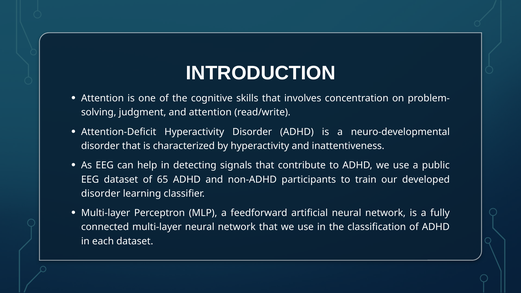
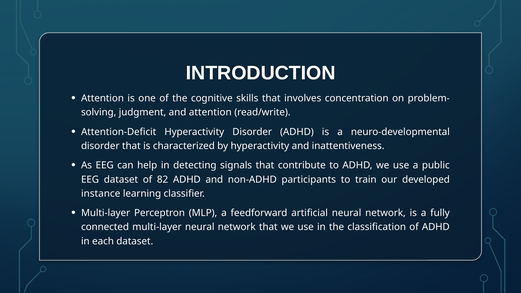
65: 65 -> 82 (163, 180)
disorder: disorder -> instance (101, 194)
